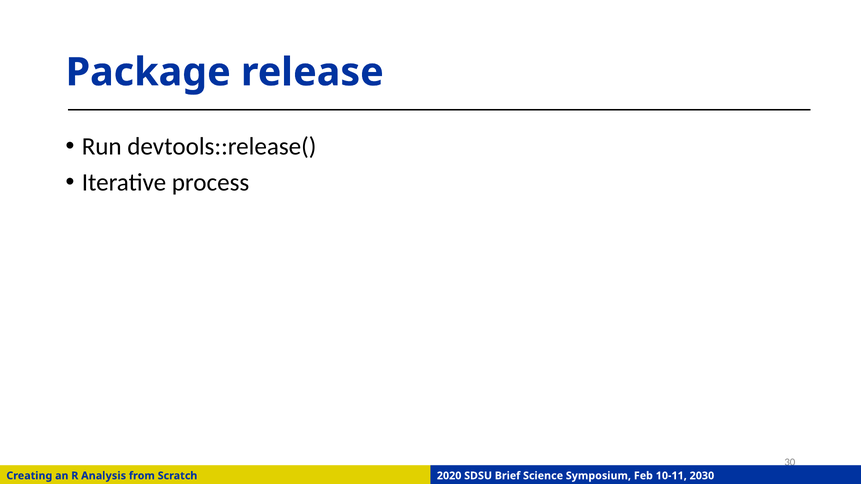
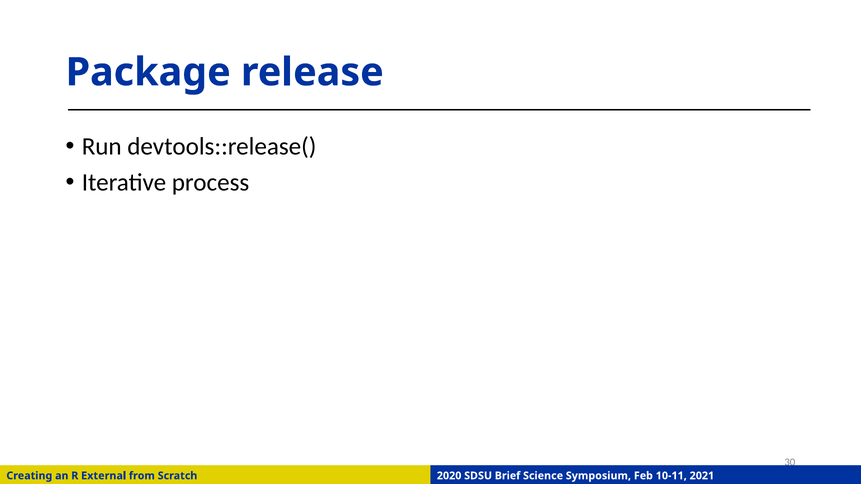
Analysis: Analysis -> External (104, 476)
2030: 2030 -> 2021 (702, 476)
